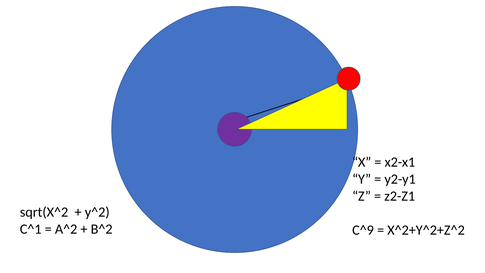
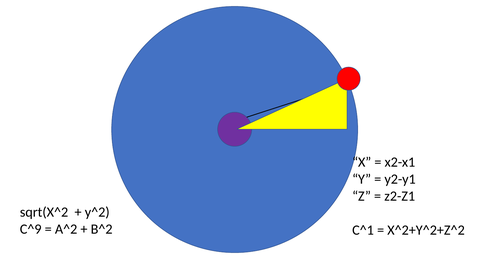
C^1: C^1 -> C^9 (31, 229)
C^9: C^9 -> C^1 (363, 230)
